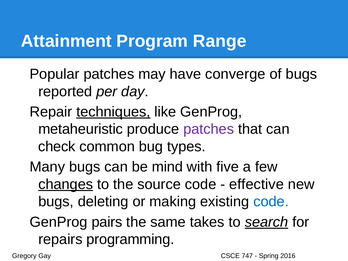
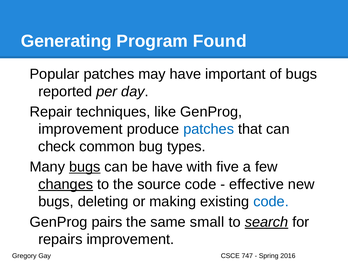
Attainment: Attainment -> Generating (66, 41)
Range: Range -> Found (220, 41)
converge: converge -> important (235, 74)
techniques underline: present -> none (113, 112)
metaheuristic: metaheuristic -> improvement (81, 129)
patches colour: purple -> blue (209, 129)
bugs underline: none -> present (85, 167)
be mind: mind -> have (167, 167)
takes: takes -> small (207, 222)
repairs programming: programming -> improvement (130, 239)
